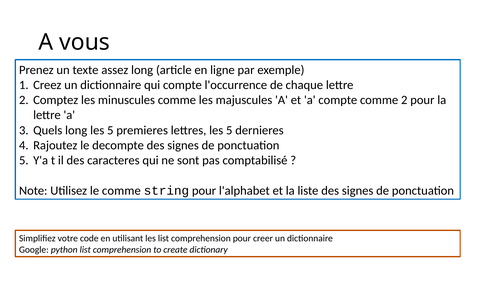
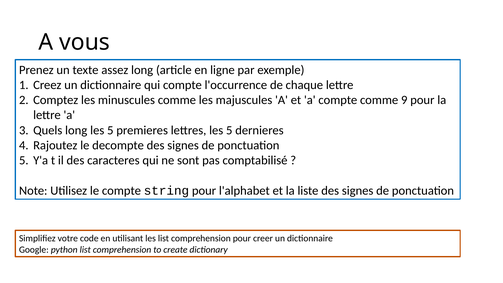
comme 2: 2 -> 9 (404, 100)
le comme: comme -> compte (121, 191)
